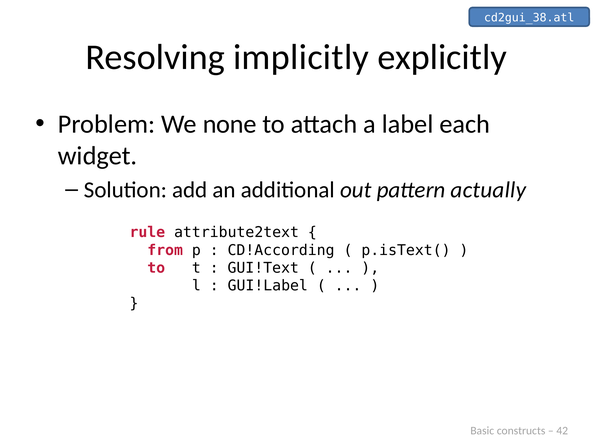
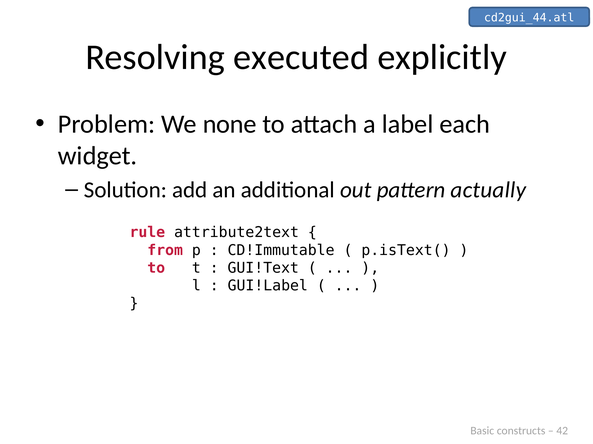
cd2gui_38.atl: cd2gui_38.atl -> cd2gui_44.atl (529, 18)
implicitly: implicitly -> executed (301, 57)
CD!According: CD!According -> CD!Immutable (281, 251)
